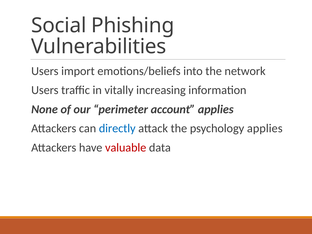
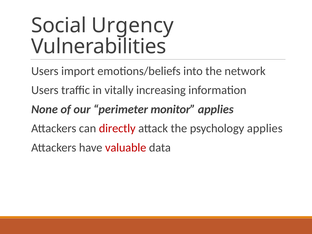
Phishing: Phishing -> Urgency (133, 25)
account: account -> monitor (173, 109)
directly colour: blue -> red (117, 128)
